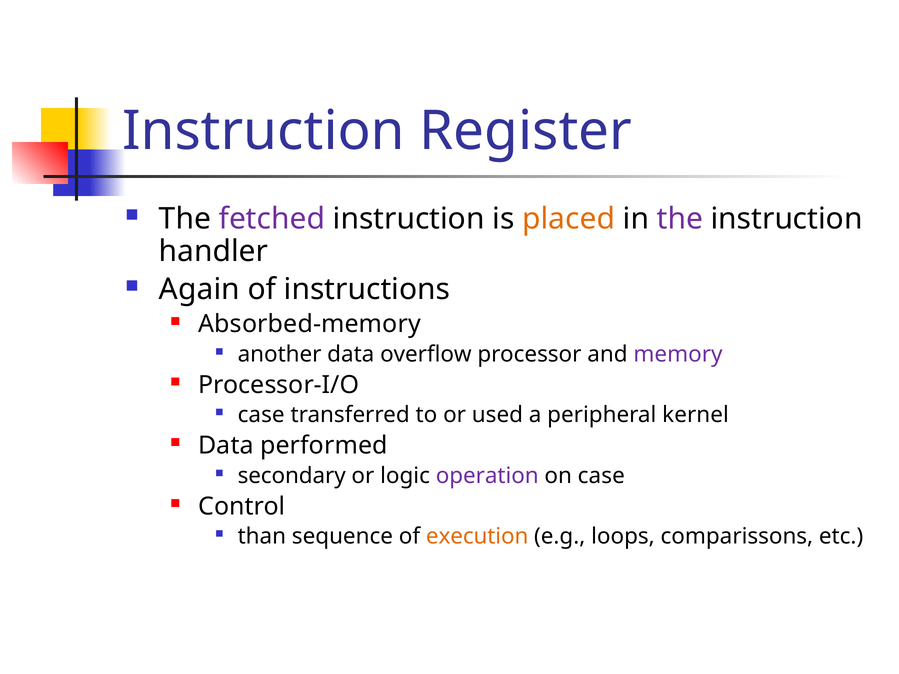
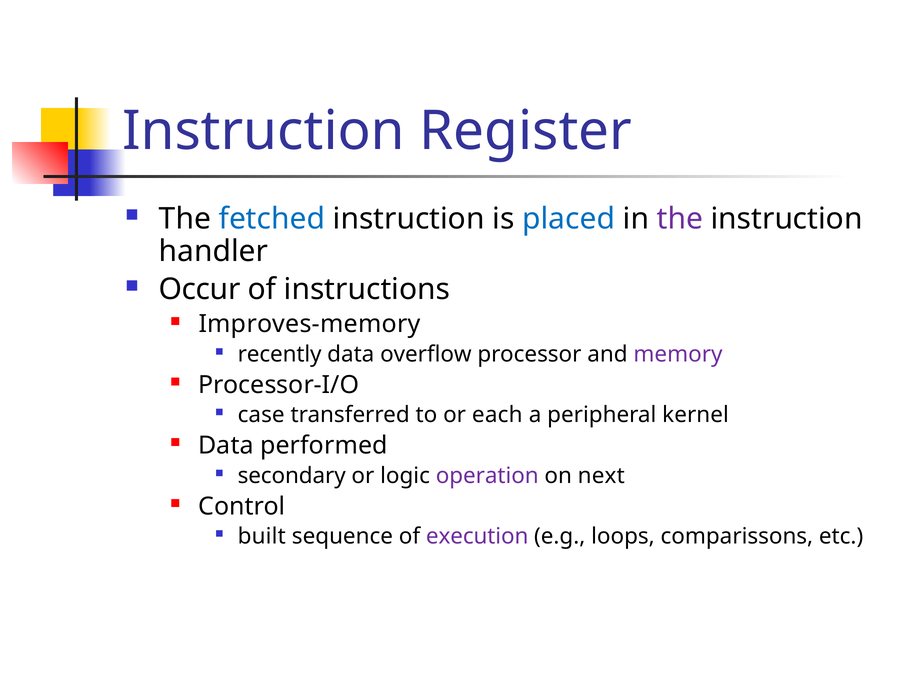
fetched colour: purple -> blue (272, 219)
placed colour: orange -> blue (569, 219)
Again: Again -> Occur (200, 290)
Absorbed-memory: Absorbed-memory -> Improves-memory (310, 324)
another: another -> recently (280, 354)
used: used -> each (497, 415)
on case: case -> next (601, 476)
than: than -> built (262, 537)
execution colour: orange -> purple (477, 537)
